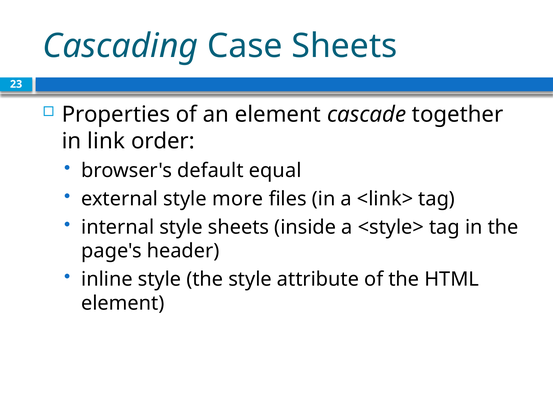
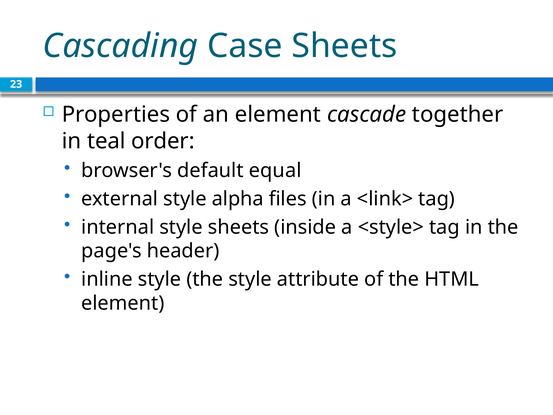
link: link -> teal (106, 141)
more: more -> alpha (238, 199)
